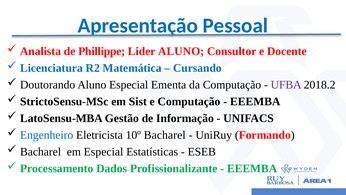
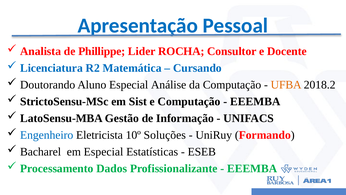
Lider ALUNO: ALUNO -> ROCHA (181, 51)
Ementa: Ementa -> Análise (169, 85)
UFBA colour: purple -> orange (286, 85)
10º Bacharel: Bacharel -> Soluções (165, 135)
